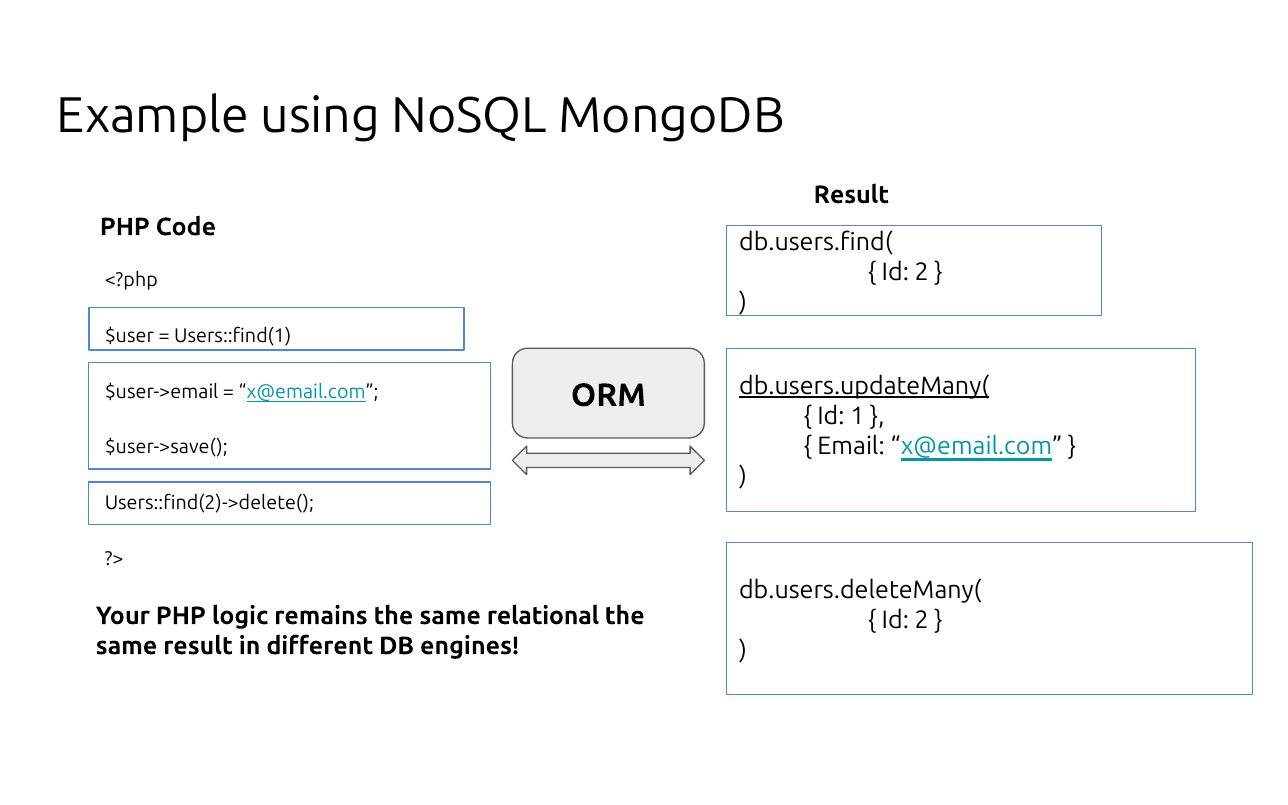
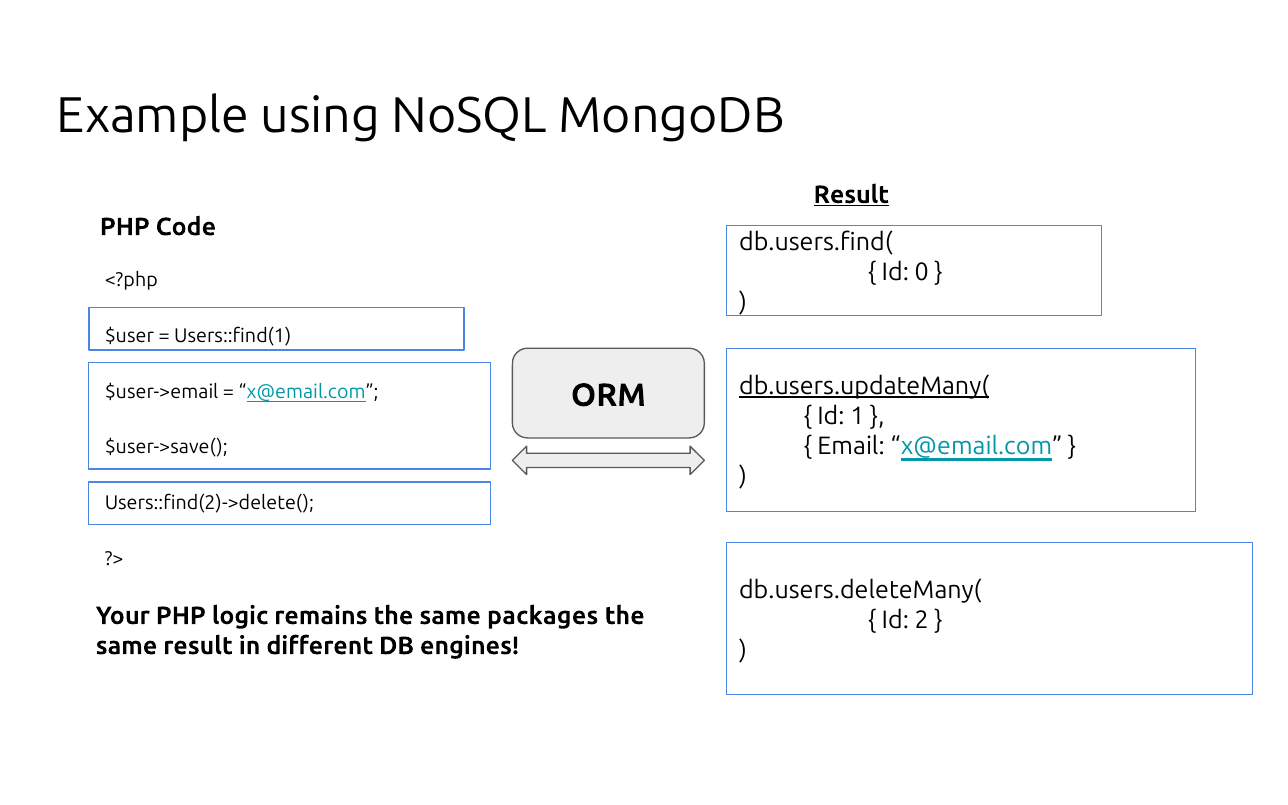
Result underline: none -> present (851, 195)
2: 2 -> 0 (922, 272)
relational: relational -> packages (543, 616)
